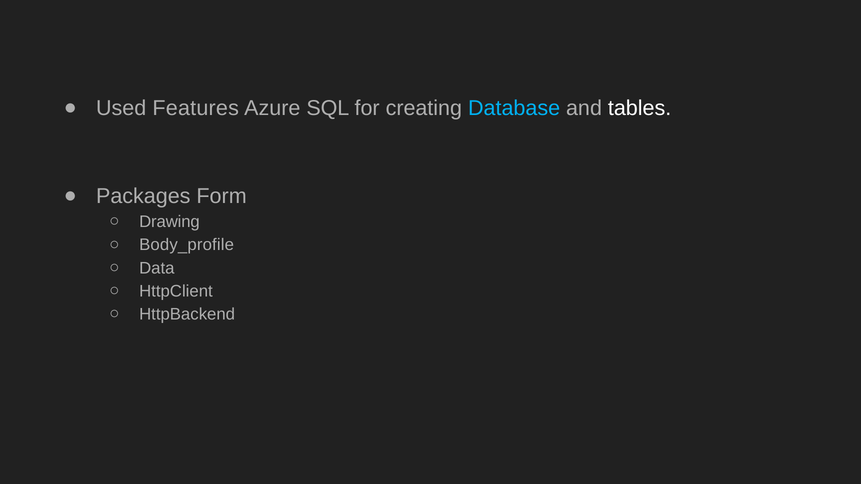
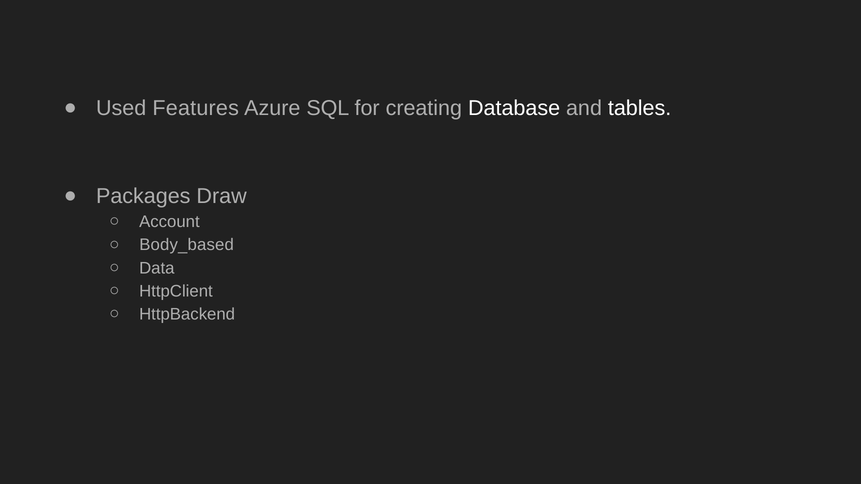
Database colour: light blue -> white (514, 108)
Form: Form -> Draw (222, 196)
Drawing: Drawing -> Account (169, 222)
Body_profile: Body_profile -> Body_based (187, 245)
